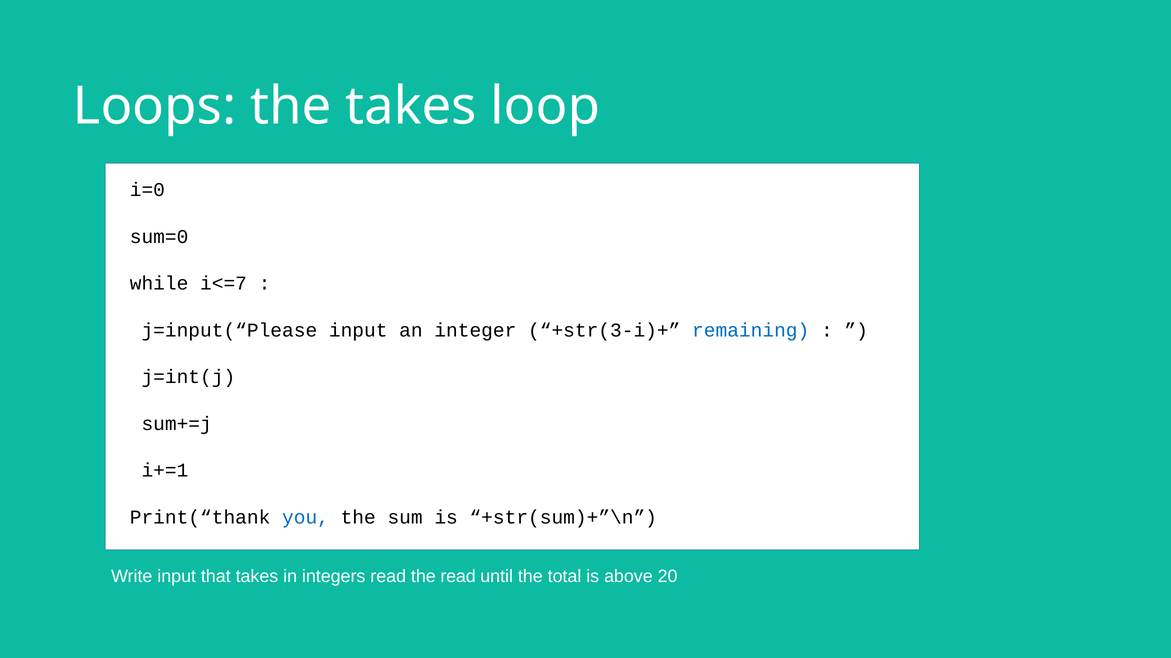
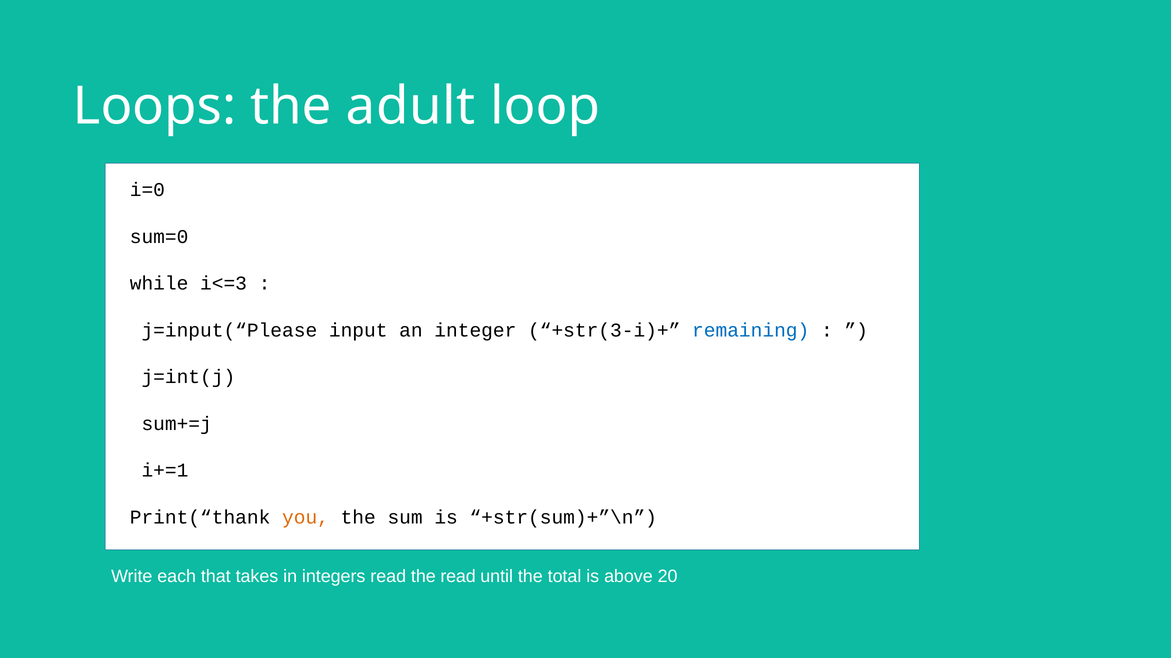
the takes: takes -> adult (411, 107)
i<=7: i<=7 -> i<=3 (224, 284)
you colour: blue -> orange (306, 518)
Write input: input -> each (177, 577)
